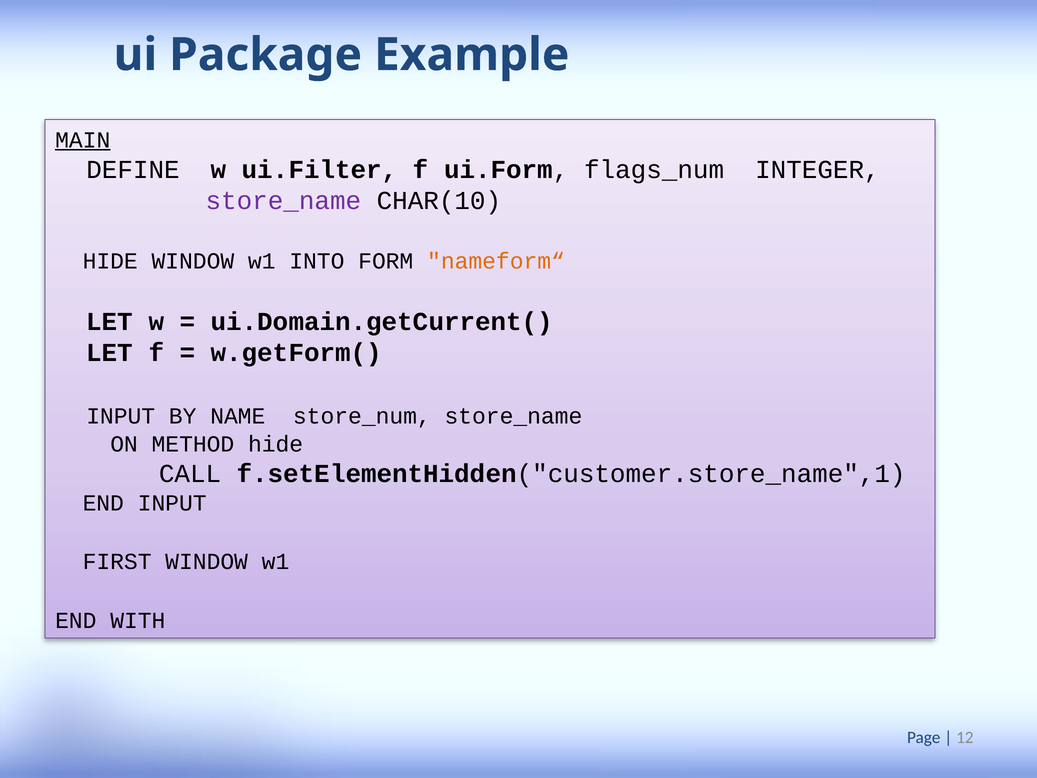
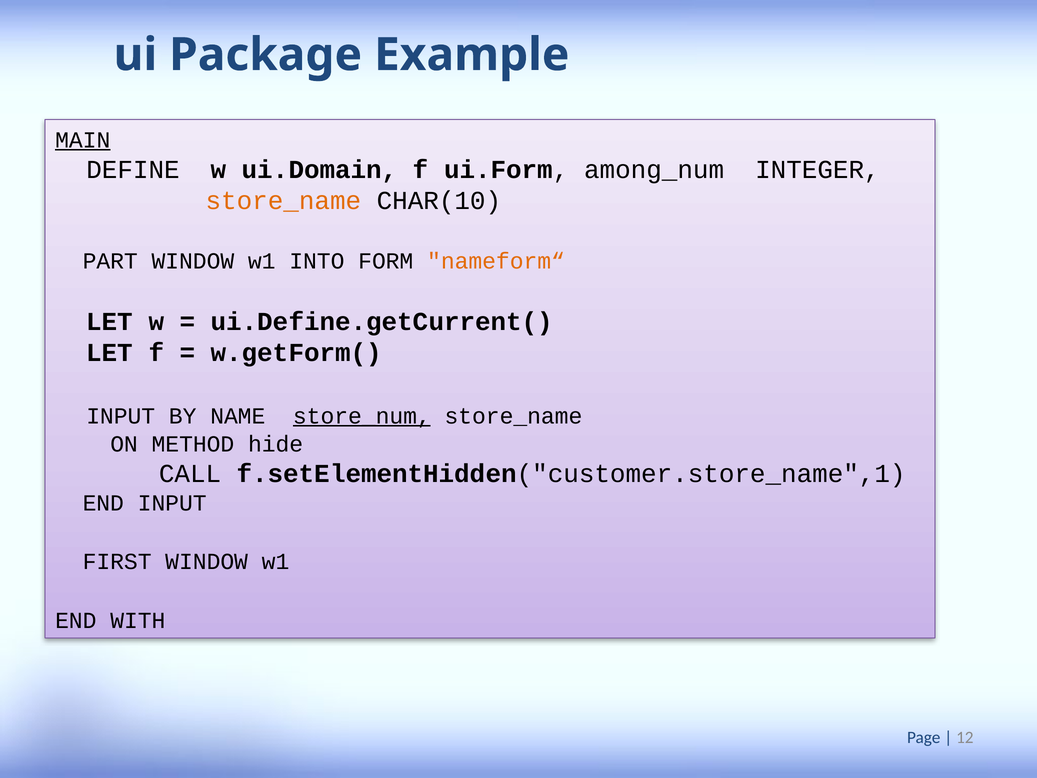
ui.Filter: ui.Filter -> ui.Domain (320, 170)
flags_num: flags_num -> among_num (654, 170)
store_name colour: purple -> orange (283, 201)
HIDE: HIDE -> PART (110, 261)
ui.Domain.getCurrent(: ui.Domain.getCurrent( -> ui.Define.getCurrent( (382, 322)
store_num underline: none -> present (362, 416)
